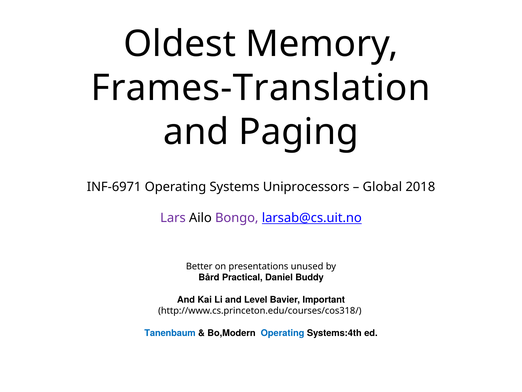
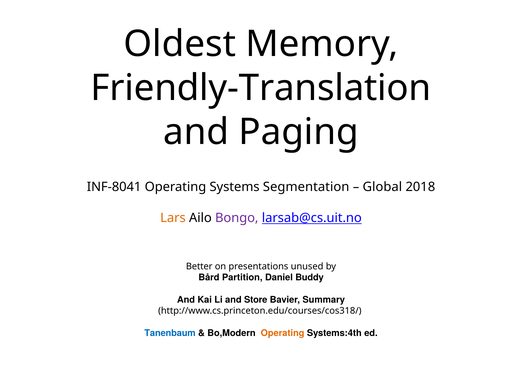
Frames-Translation: Frames-Translation -> Friendly-Translation (261, 88)
INF-6971: INF-6971 -> INF-8041 (114, 187)
Uniprocessors: Uniprocessors -> Segmentation (306, 187)
Lars colour: purple -> orange (173, 218)
Practical: Practical -> Partition (242, 277)
Level: Level -> Store (256, 299)
Important: Important -> Summary (324, 299)
Operating colour: blue -> orange (283, 333)
